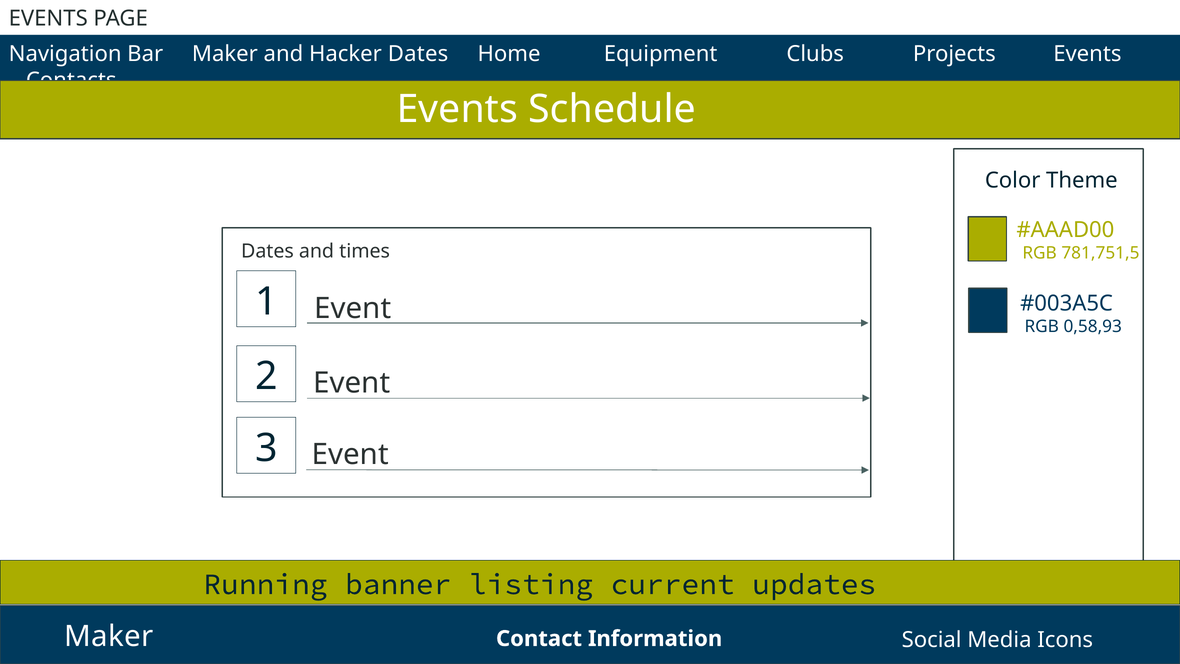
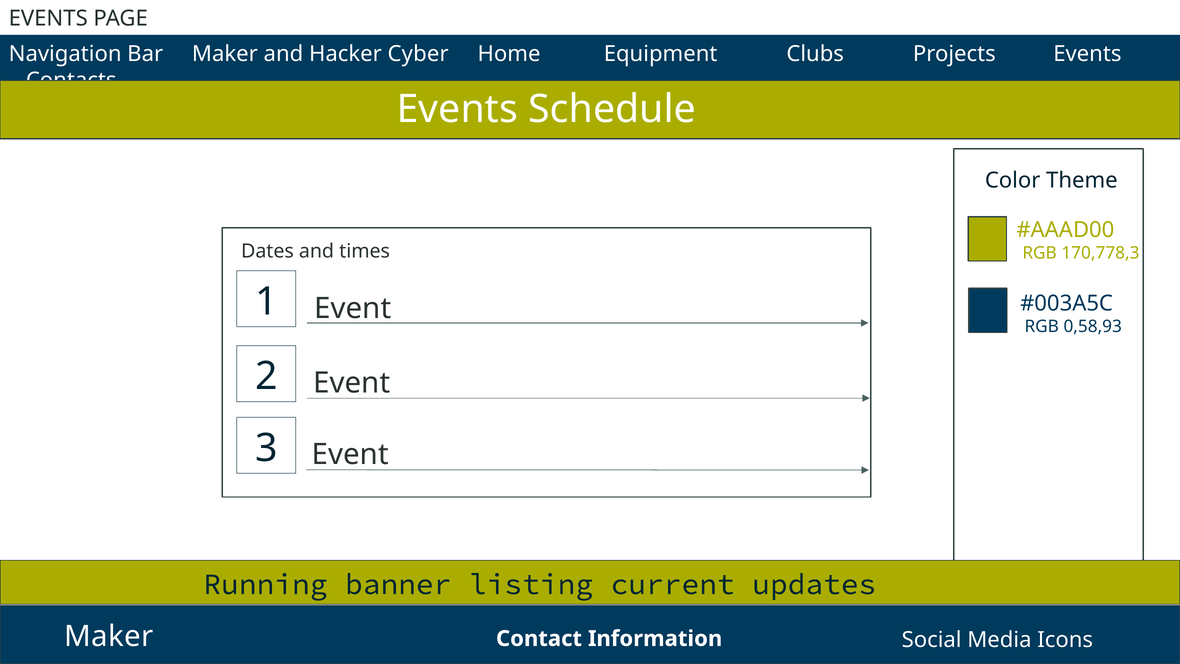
Hacker Dates: Dates -> Cyber (418, 54)
781,751,5: 781,751,5 -> 170,778,3 (1100, 253)
